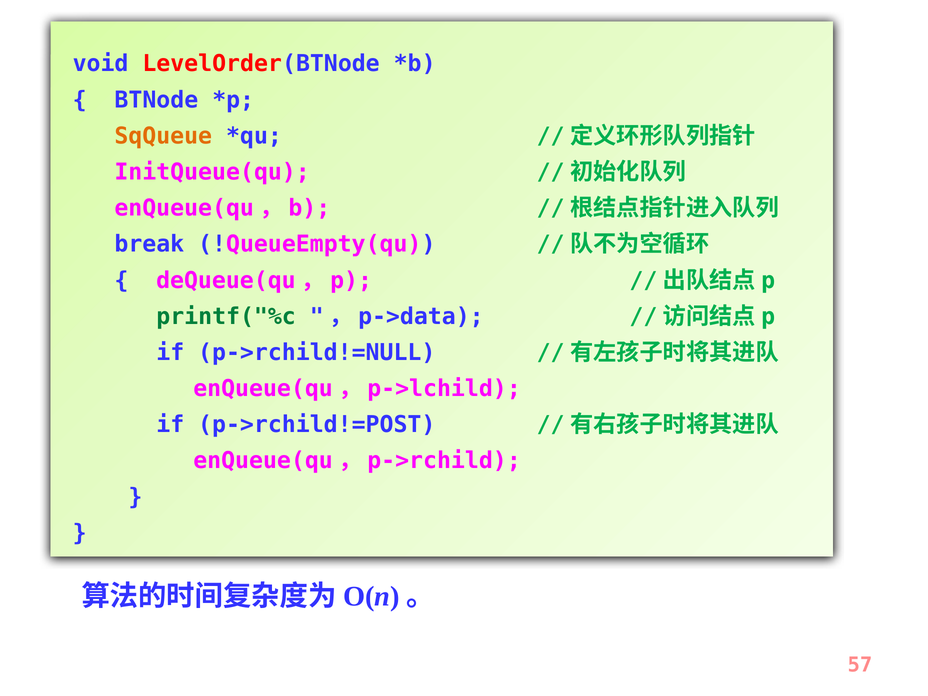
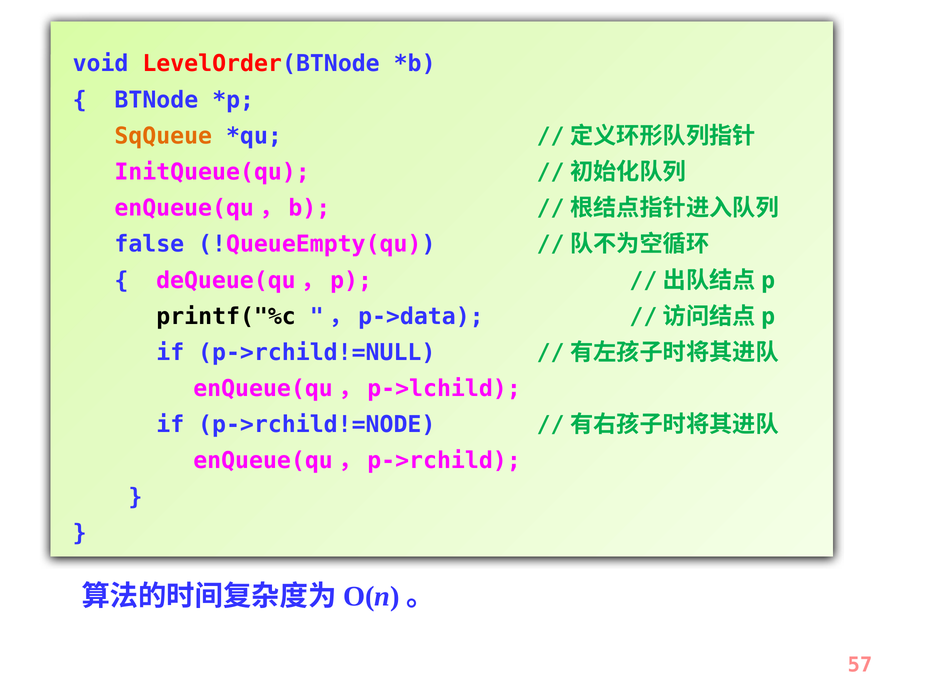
break: break -> false (149, 244)
printf("%c colour: green -> black (226, 316)
p->rchild!=POST: p->rchild!=POST -> p->rchild!=NODE (317, 425)
